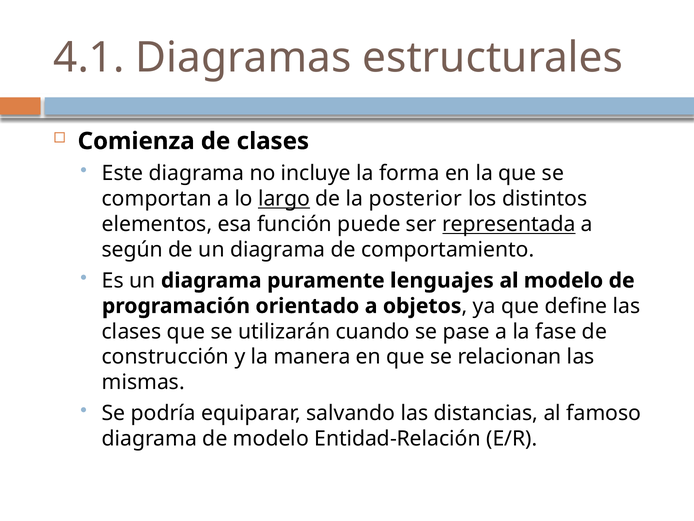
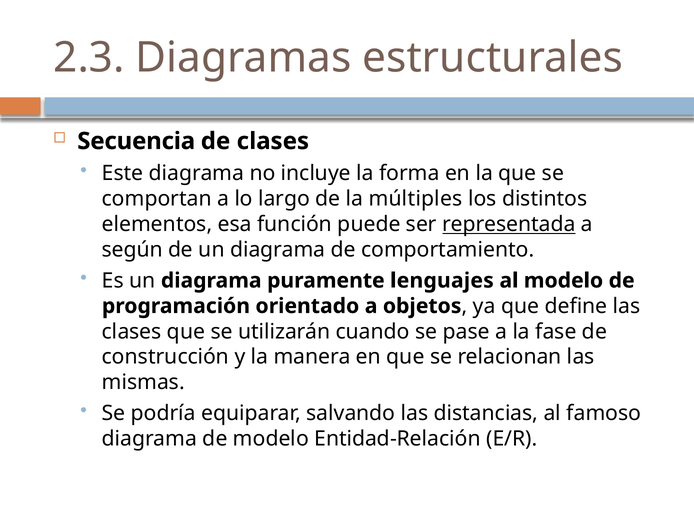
4.1: 4.1 -> 2.3 (89, 58)
Comienza: Comienza -> Secuencia (136, 141)
largo underline: present -> none (284, 199)
posterior: posterior -> múltiples (416, 199)
